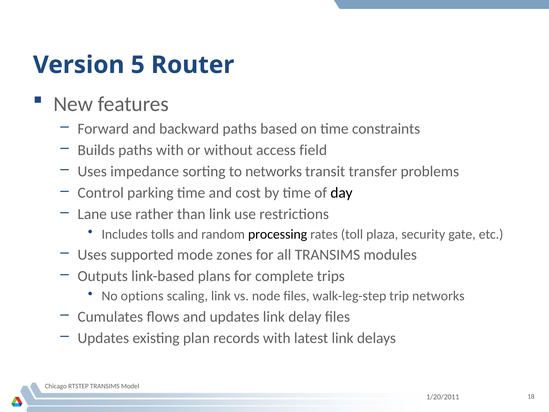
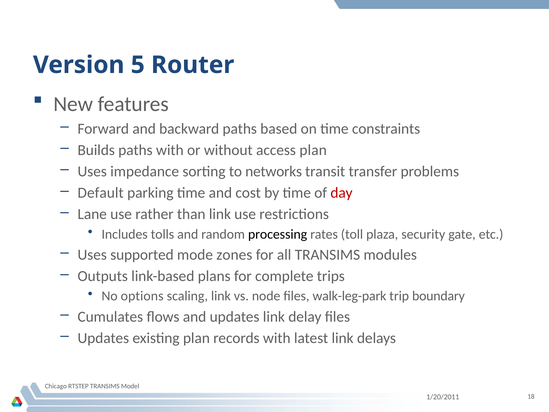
access field: field -> plan (313, 150)
Control: Control -> Default (101, 193)
day colour: black -> red (342, 193)
walk-leg-step: walk-leg-step -> walk-leg-park (349, 296)
trip networks: networks -> boundary (438, 296)
